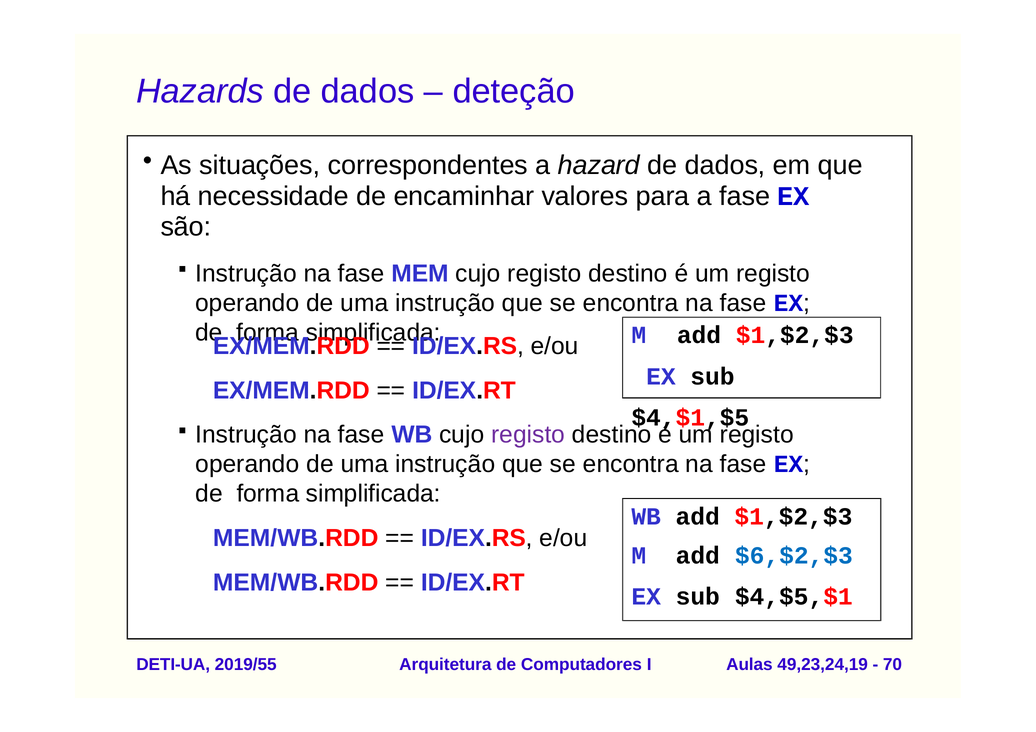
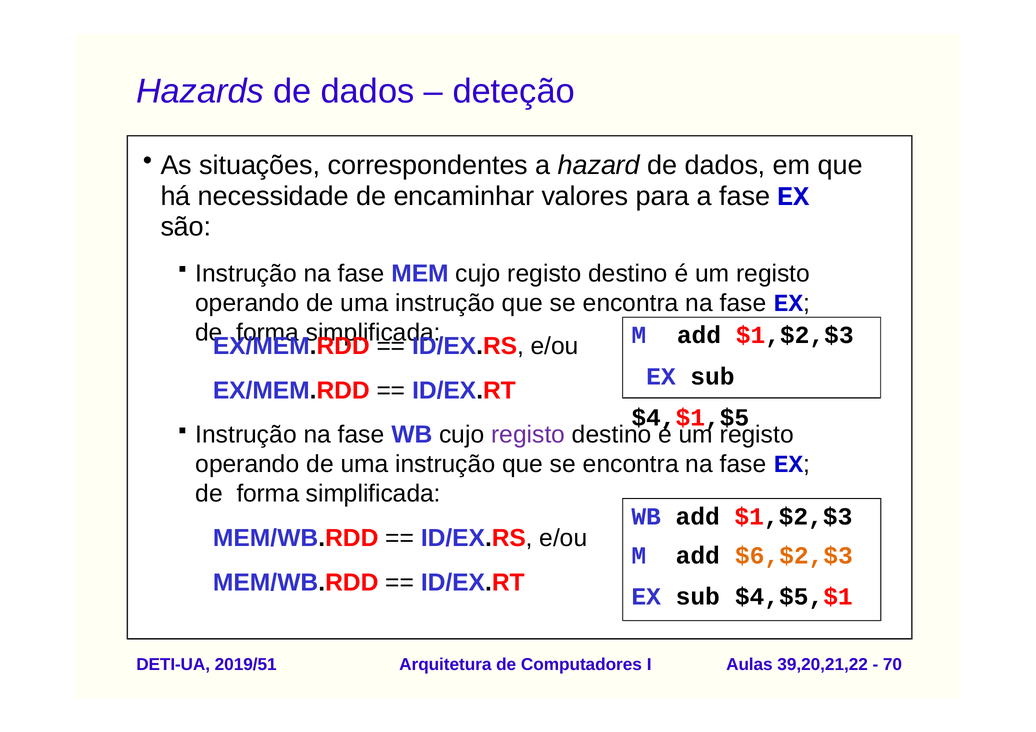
$6,$2,$3 colour: blue -> orange (794, 555)
2019/55: 2019/55 -> 2019/51 (246, 664)
49,23,24,19: 49,23,24,19 -> 39,20,21,22 (823, 664)
